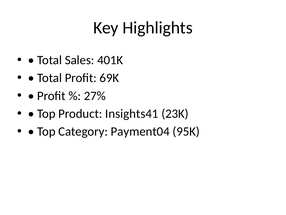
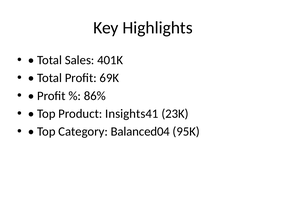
27%: 27% -> 86% (95, 96)
Payment04: Payment04 -> Balanced04 (140, 131)
